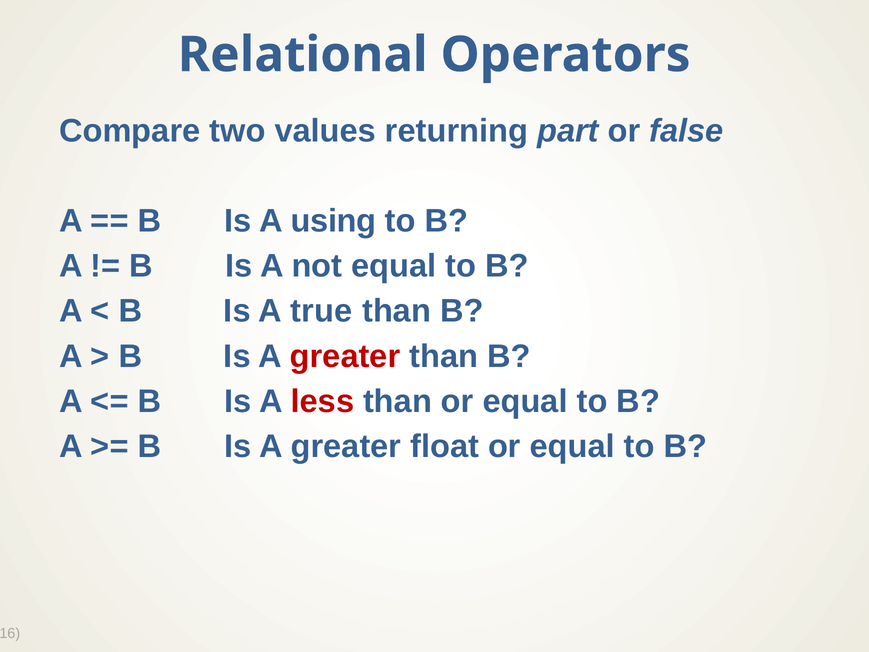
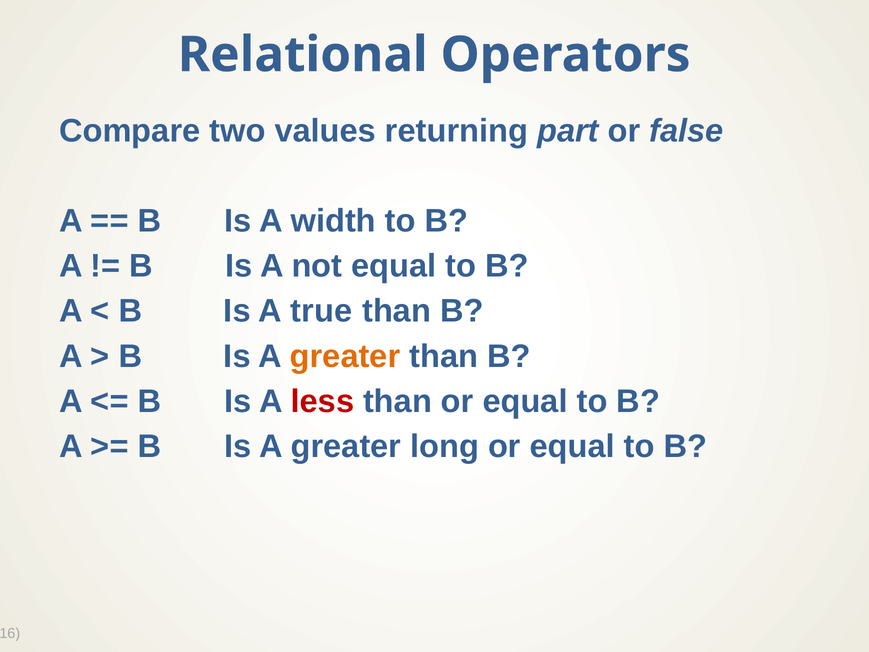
using: using -> width (333, 221)
greater colour: red -> orange (345, 356)
float: float -> long (445, 446)
